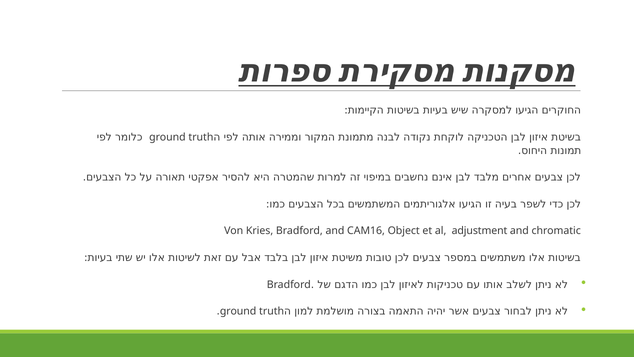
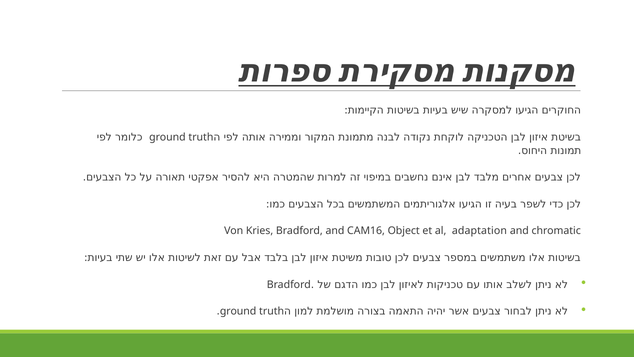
adjustment: adjustment -> adaptation (479, 231)
